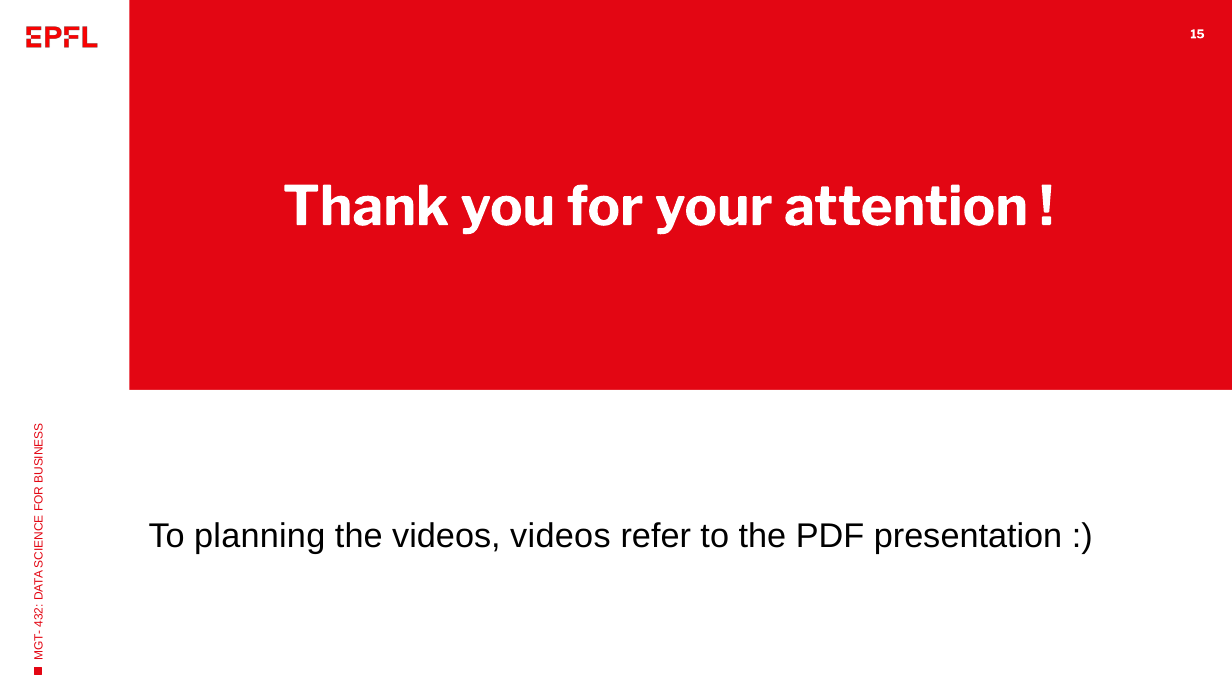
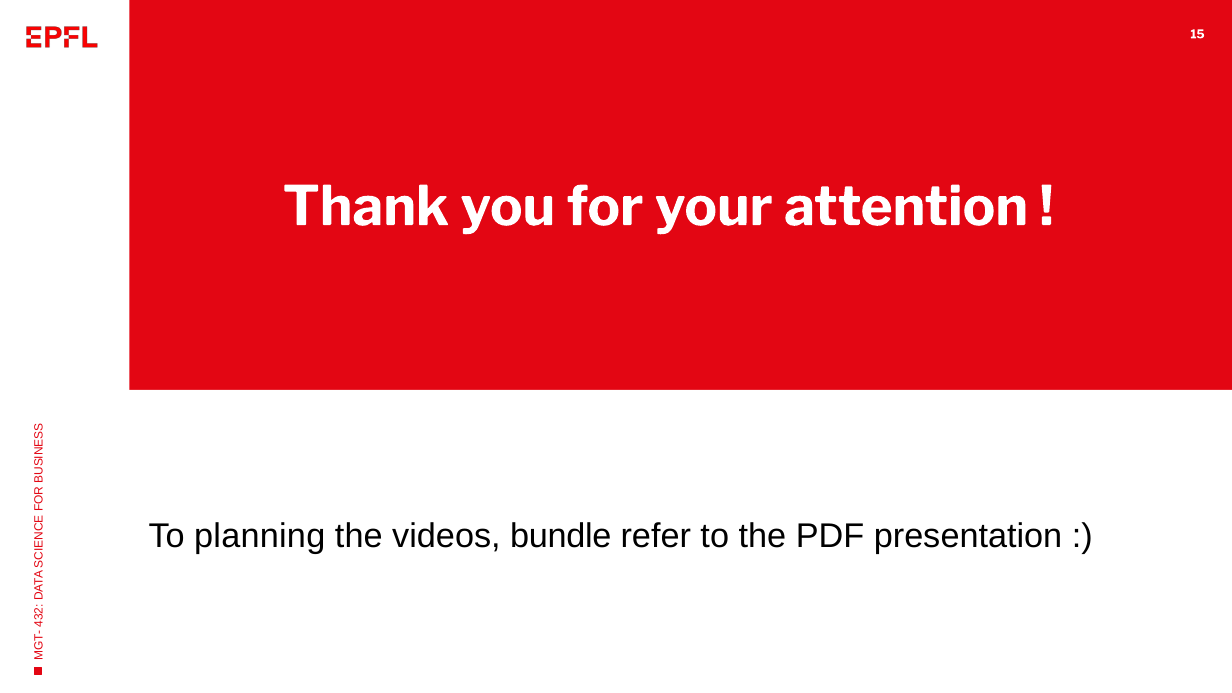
videos videos: videos -> bundle (561, 536)
